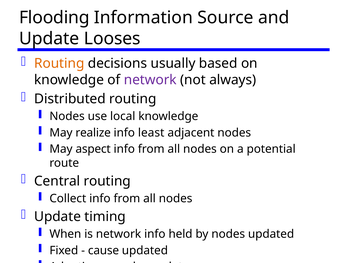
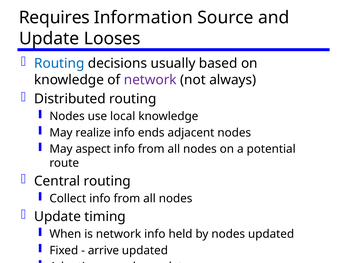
Flooding: Flooding -> Requires (54, 18)
Routing colour: orange -> blue (59, 63)
least: least -> ends (151, 132)
cause: cause -> arrive (103, 250)
